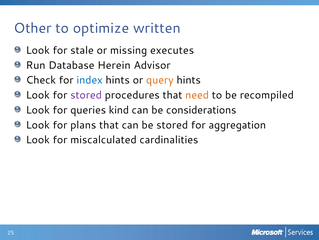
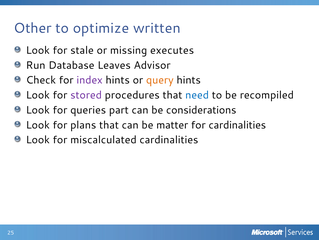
Herein: Herein -> Leaves (114, 65)
index colour: blue -> purple (90, 80)
need colour: orange -> blue (197, 95)
kind: kind -> part (119, 110)
be stored: stored -> matter (172, 125)
for aggregation: aggregation -> cardinalities (237, 125)
